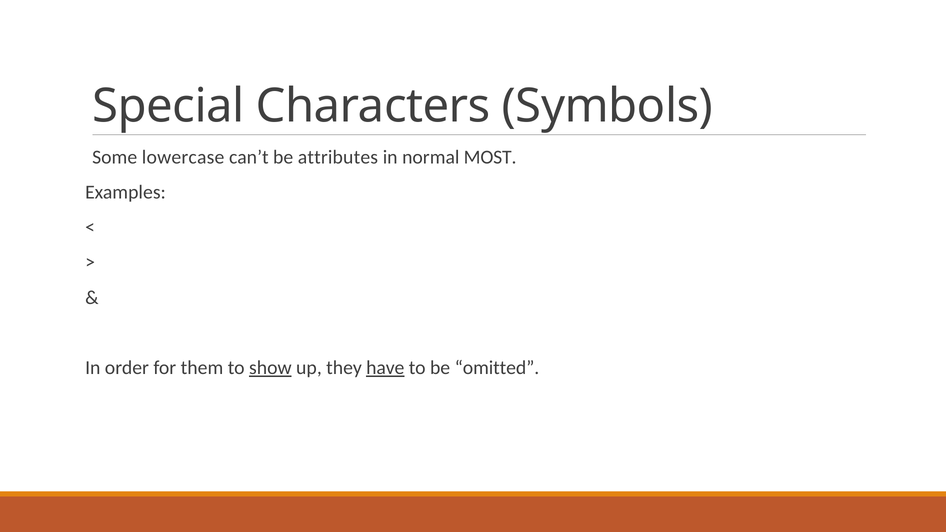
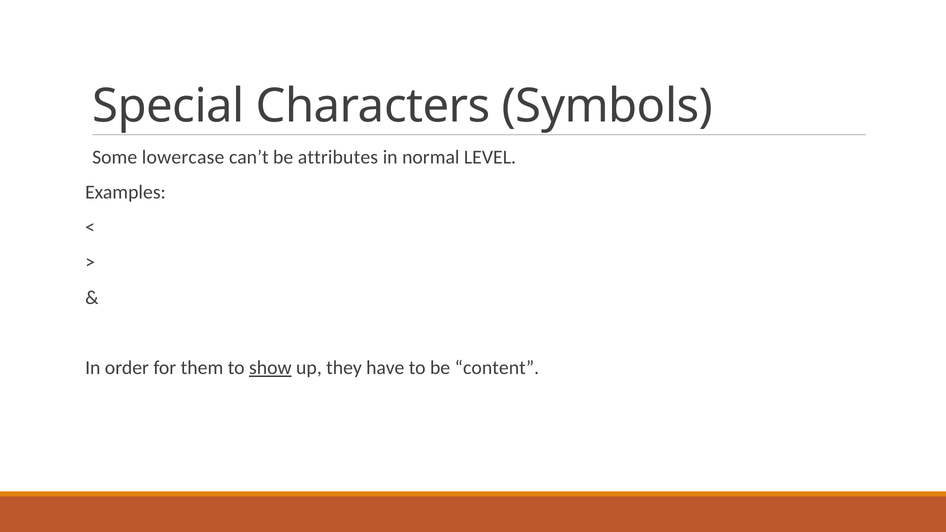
MOST: MOST -> LEVEL (490, 157)
have underline: present -> none (385, 368)
omitted: omitted -> content (497, 368)
